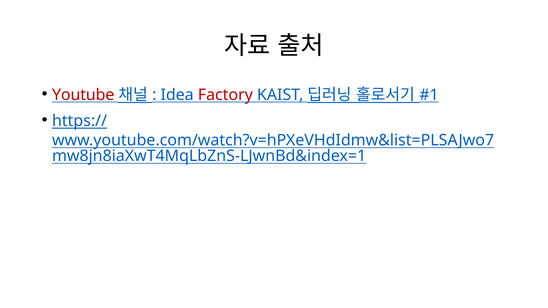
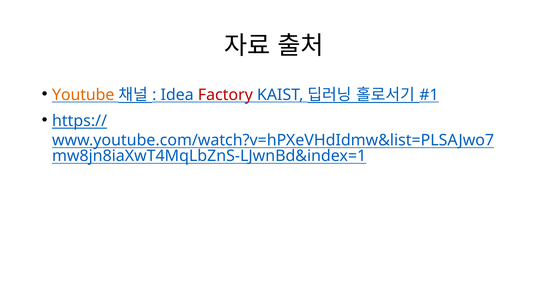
Youtube colour: red -> orange (83, 95)
